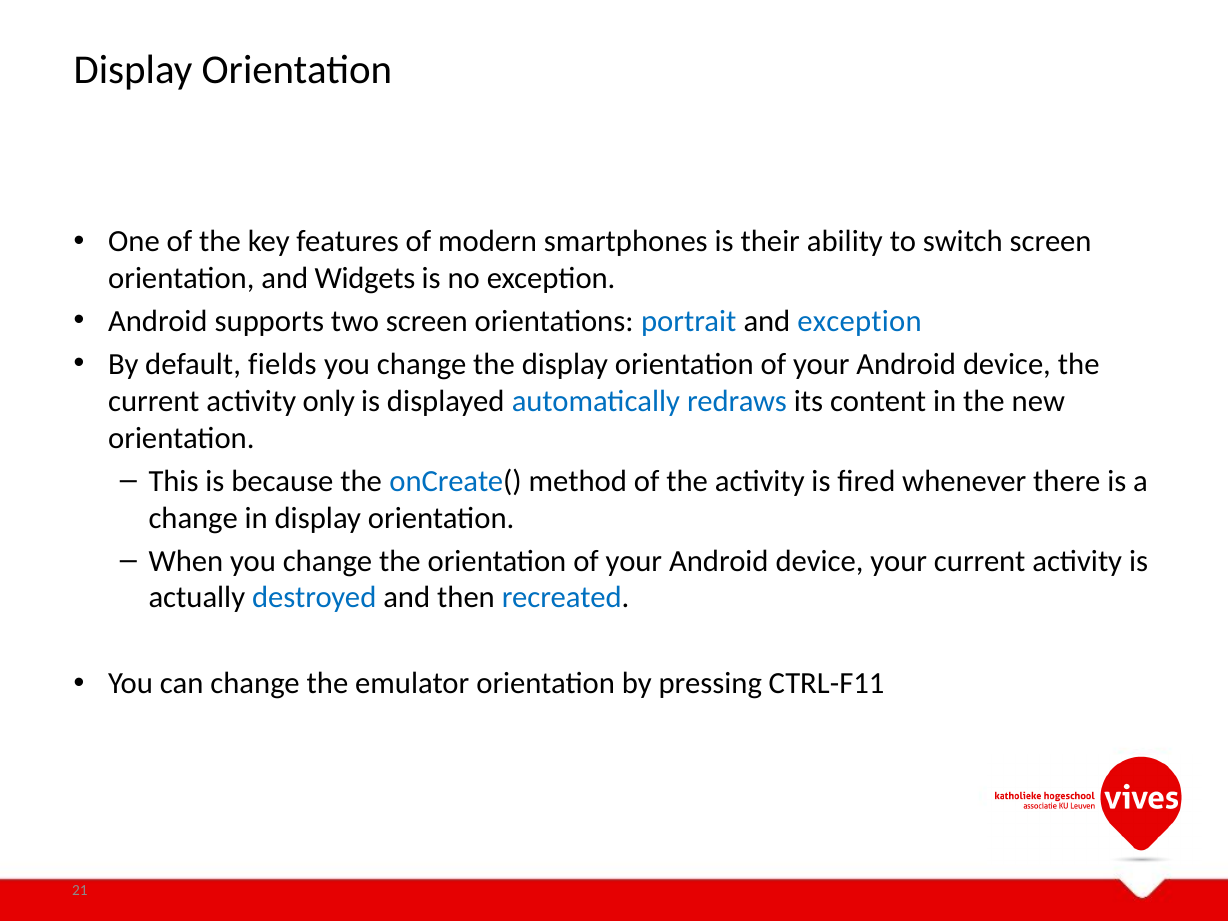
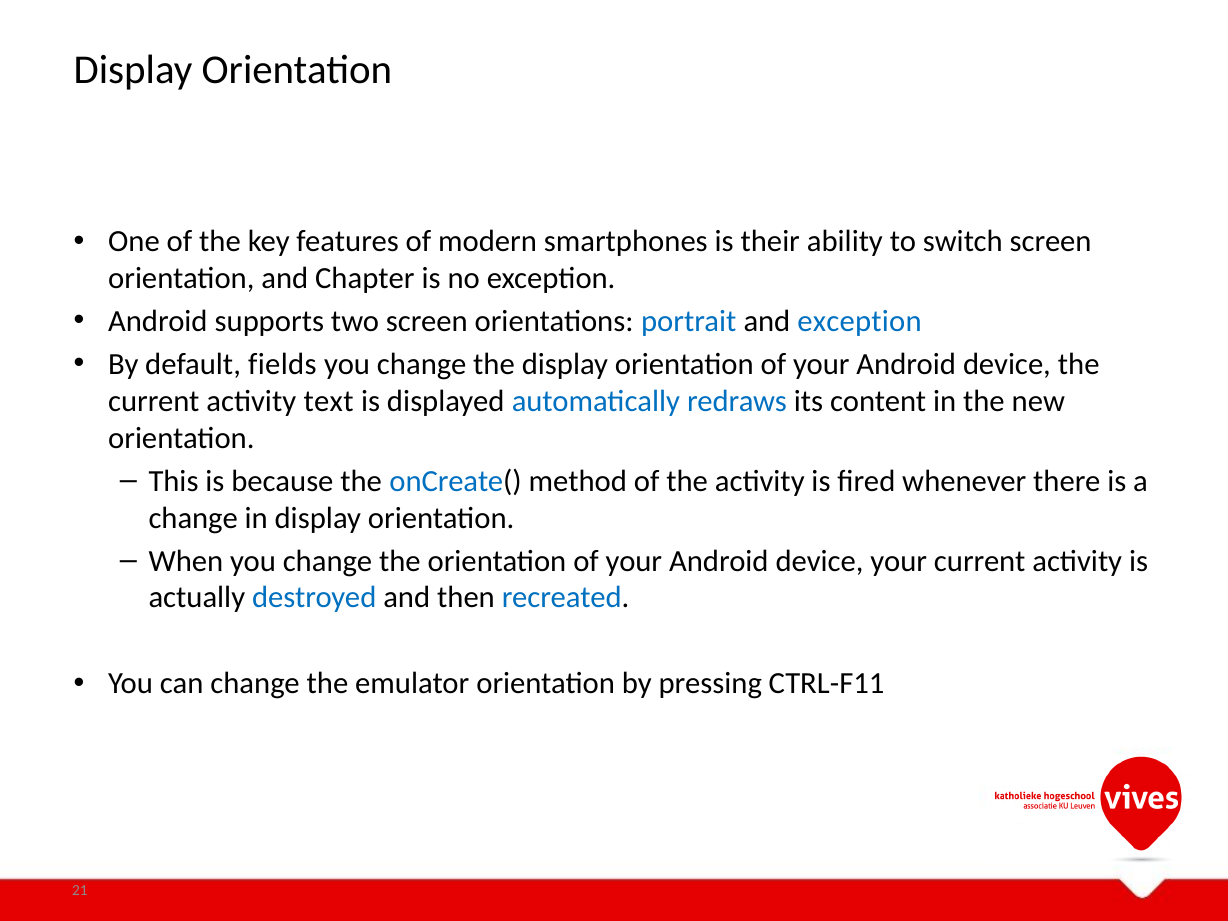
Widgets: Widgets -> Chapter (365, 278)
only: only -> text (329, 401)
